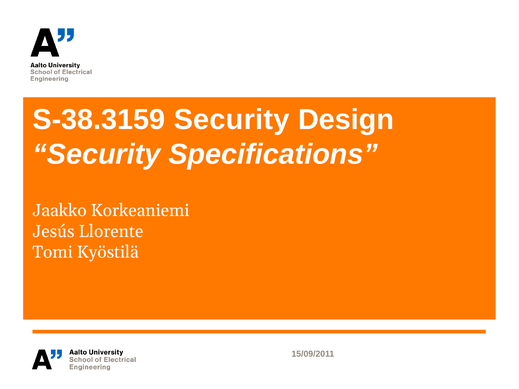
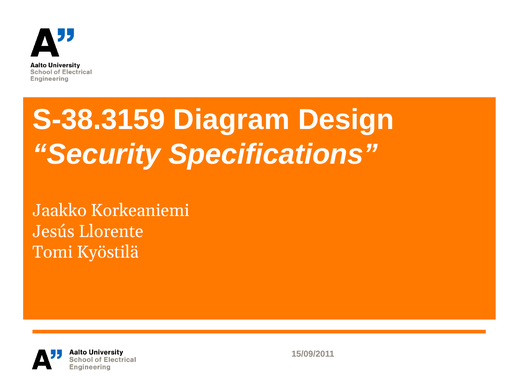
S-38.3159 Security: Security -> Diagram (232, 120)
